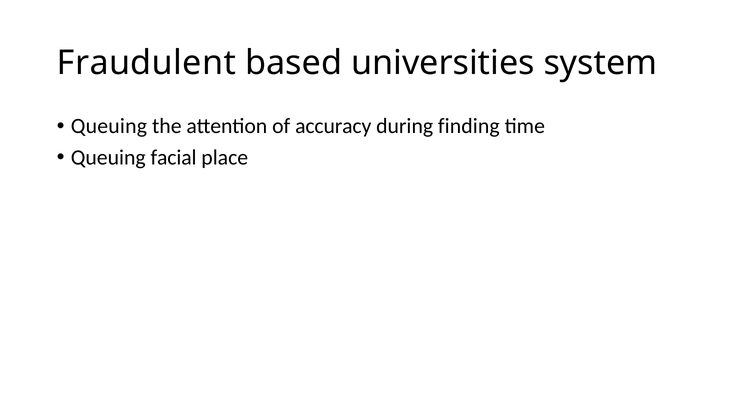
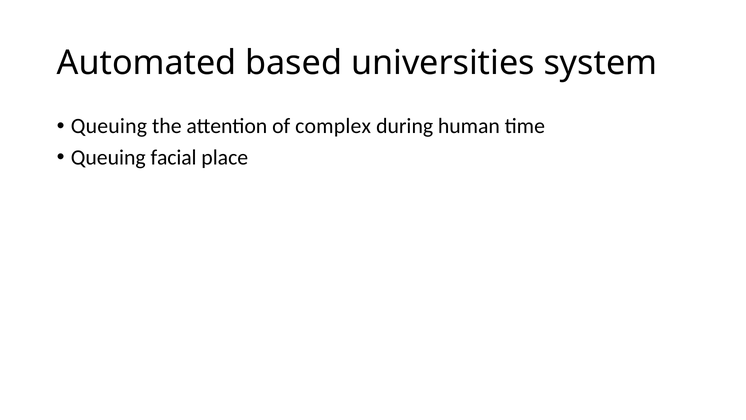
Fraudulent: Fraudulent -> Automated (147, 63)
accuracy: accuracy -> complex (333, 126)
finding: finding -> human (469, 126)
